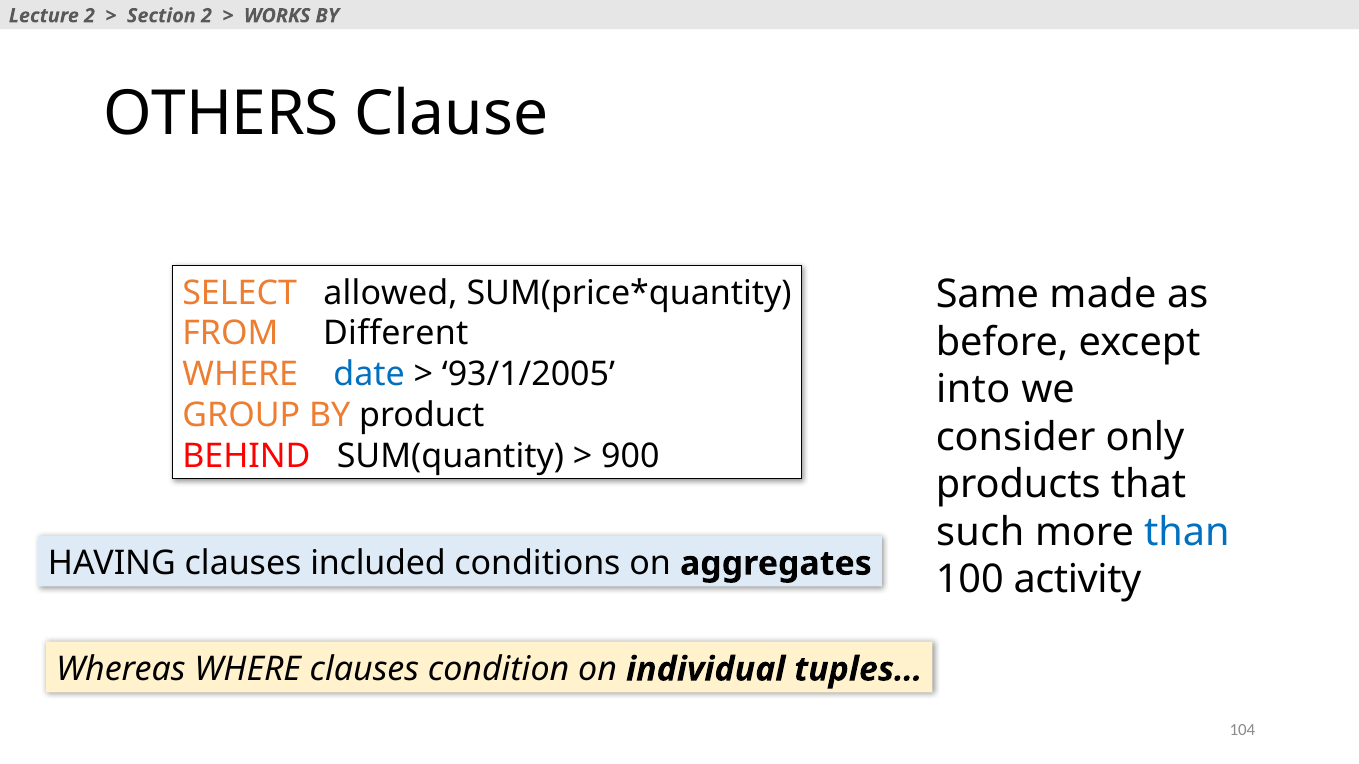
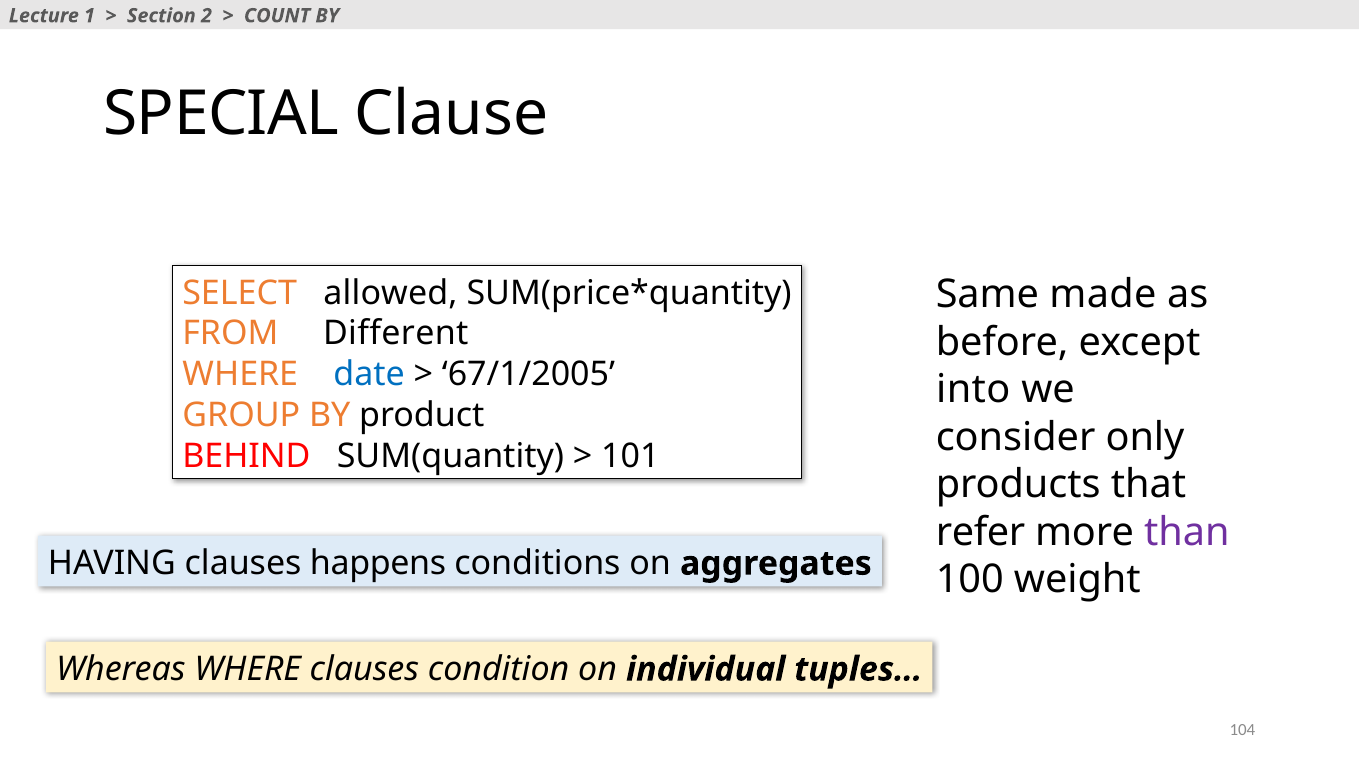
Lecture 2: 2 -> 1 (89, 16)
WORKS: WORKS -> COUNT (277, 16)
OTHERS: OTHERS -> SPECIAL (221, 114)
93/1/2005: 93/1/2005 -> 67/1/2005 (528, 375)
900: 900 -> 101 (630, 456)
such: such -> refer (981, 533)
than colour: blue -> purple (1187, 533)
included: included -> happens (378, 564)
activity: activity -> weight (1077, 580)
